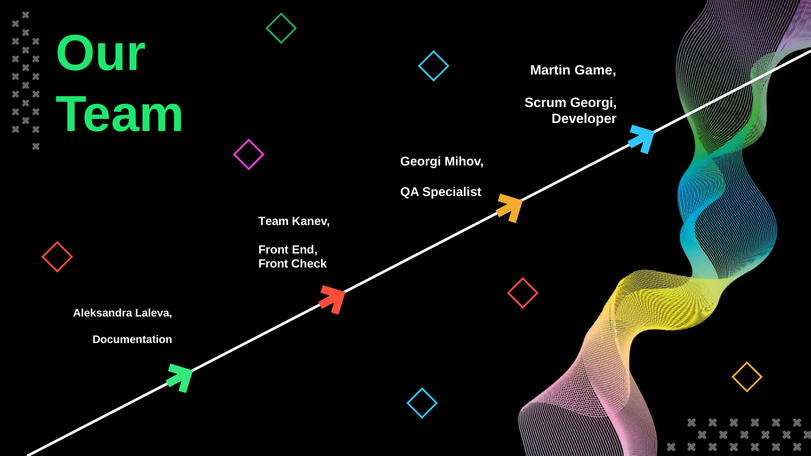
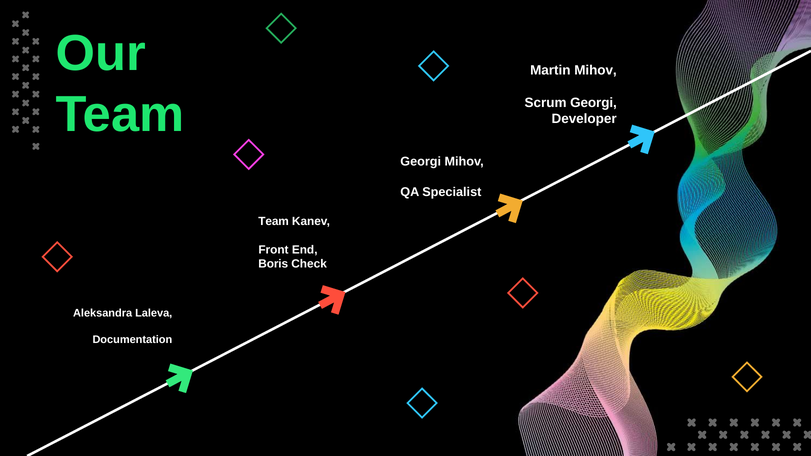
Martin Game: Game -> Mihov (595, 70)
Front: Front -> Boris (273, 264)
